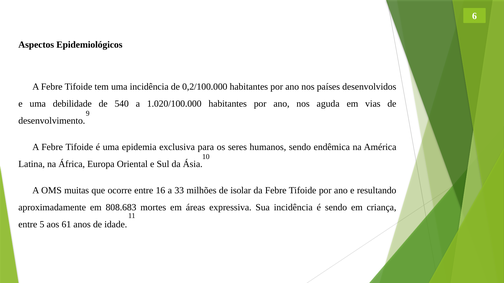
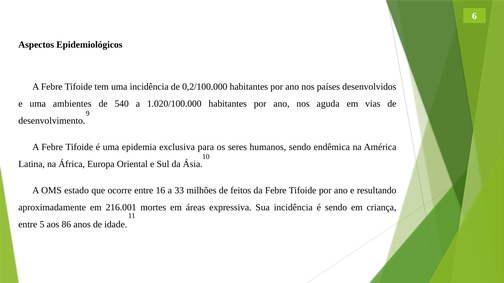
debilidade: debilidade -> ambientes (72, 104)
muitas: muitas -> estado (77, 191)
isolar: isolar -> feitos (241, 191)
808.683: 808.683 -> 216.001 (121, 208)
61: 61 -> 86 (66, 225)
